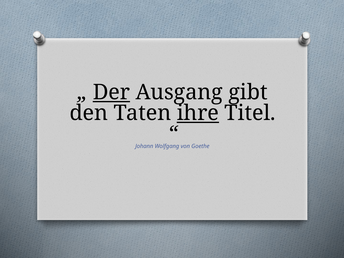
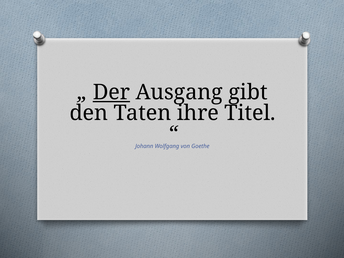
ihre underline: present -> none (198, 113)
